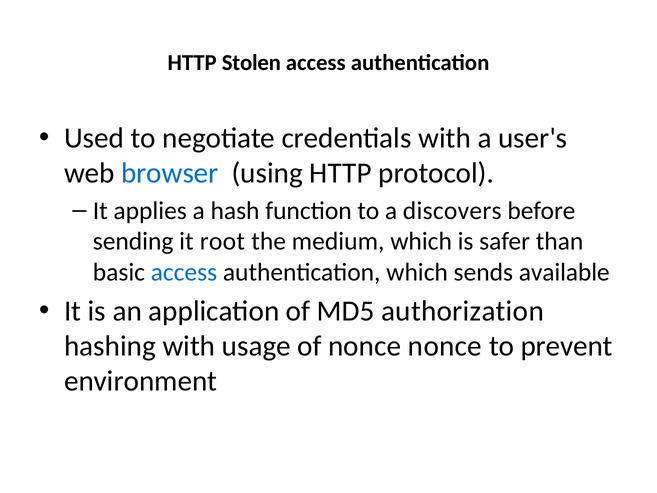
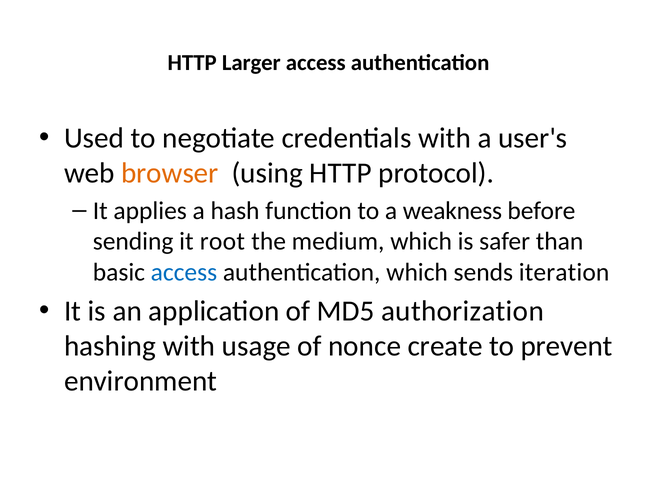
Stolen: Stolen -> Larger (251, 63)
browser colour: blue -> orange (170, 173)
discovers: discovers -> weakness (452, 211)
available: available -> iteration (564, 272)
nonce nonce: nonce -> create (445, 346)
